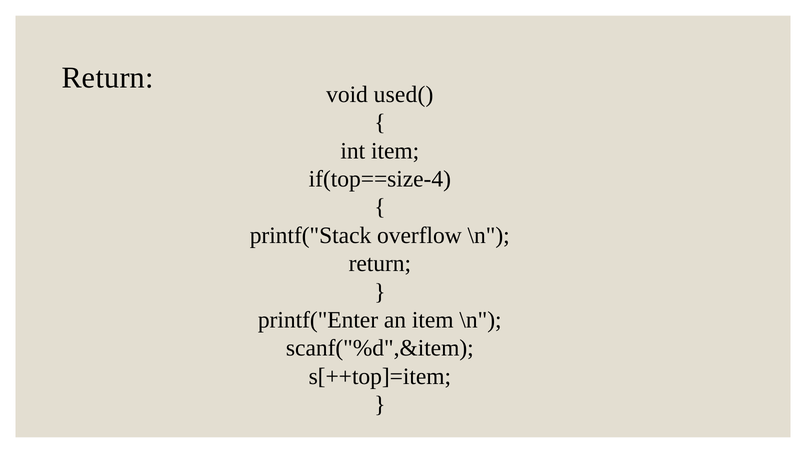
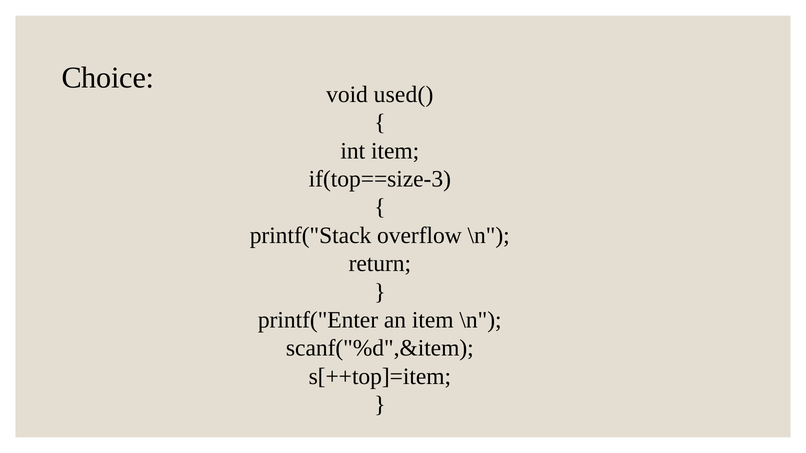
Return: Return -> Choice (108, 78)
if(top==size-4: if(top==size-4 -> if(top==size-3 (380, 179)
